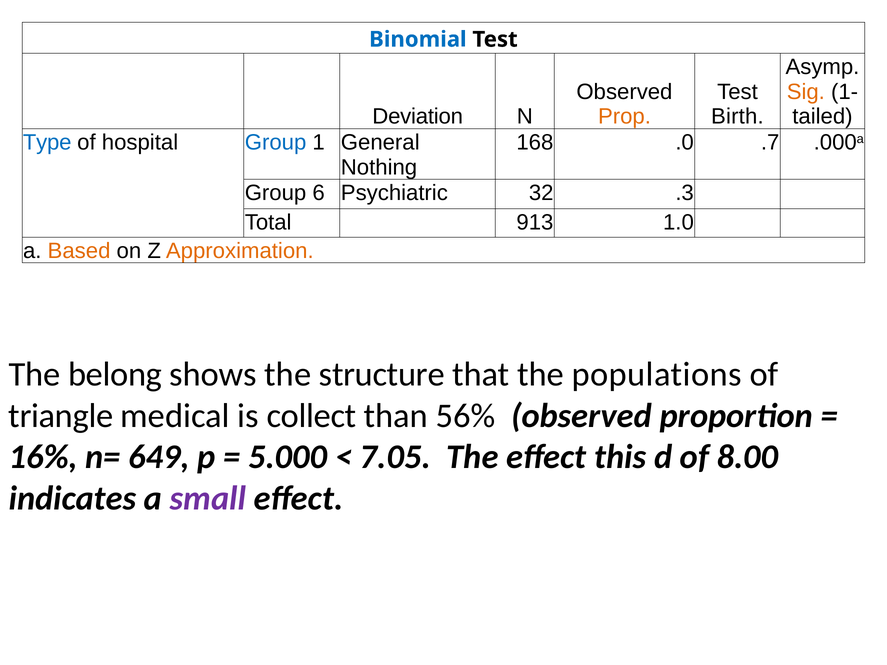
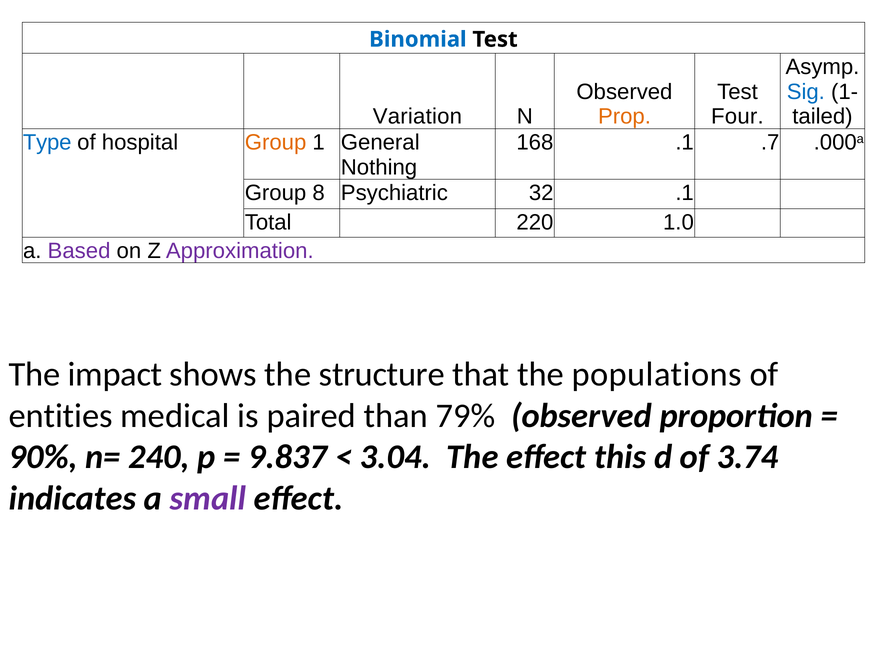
Sig colour: orange -> blue (806, 92)
Deviation: Deviation -> Variation (417, 117)
Birth: Birth -> Four (737, 117)
Group colour: blue -> orange (276, 142)
168 .0: .0 -> .1 (685, 142)
6: 6 -> 8 (319, 193)
32 .3: .3 -> .1 (685, 193)
913: 913 -> 220 (535, 223)
Based colour: orange -> purple (79, 251)
Approximation colour: orange -> purple (240, 251)
belong: belong -> impact (115, 374)
triangle: triangle -> entities (61, 416)
collect: collect -> paired (311, 416)
56%: 56% -> 79% (465, 416)
16%: 16% -> 90% (43, 457)
649: 649 -> 240 (159, 457)
5.000: 5.000 -> 9.837 (288, 457)
7.05: 7.05 -> 3.04 (395, 457)
8.00: 8.00 -> 3.74 (748, 457)
